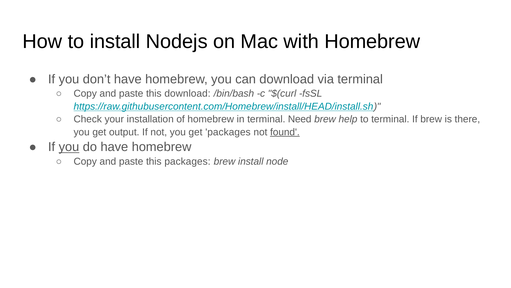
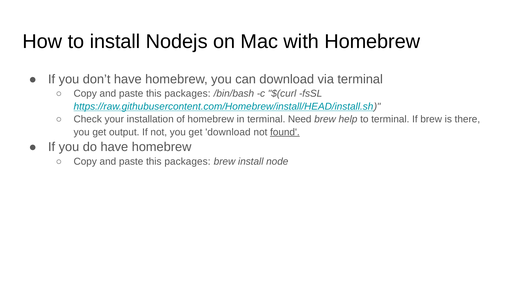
download: download -> packages (187, 93)
get packages: packages -> download (228, 132)
you underline: present -> none (69, 147)
